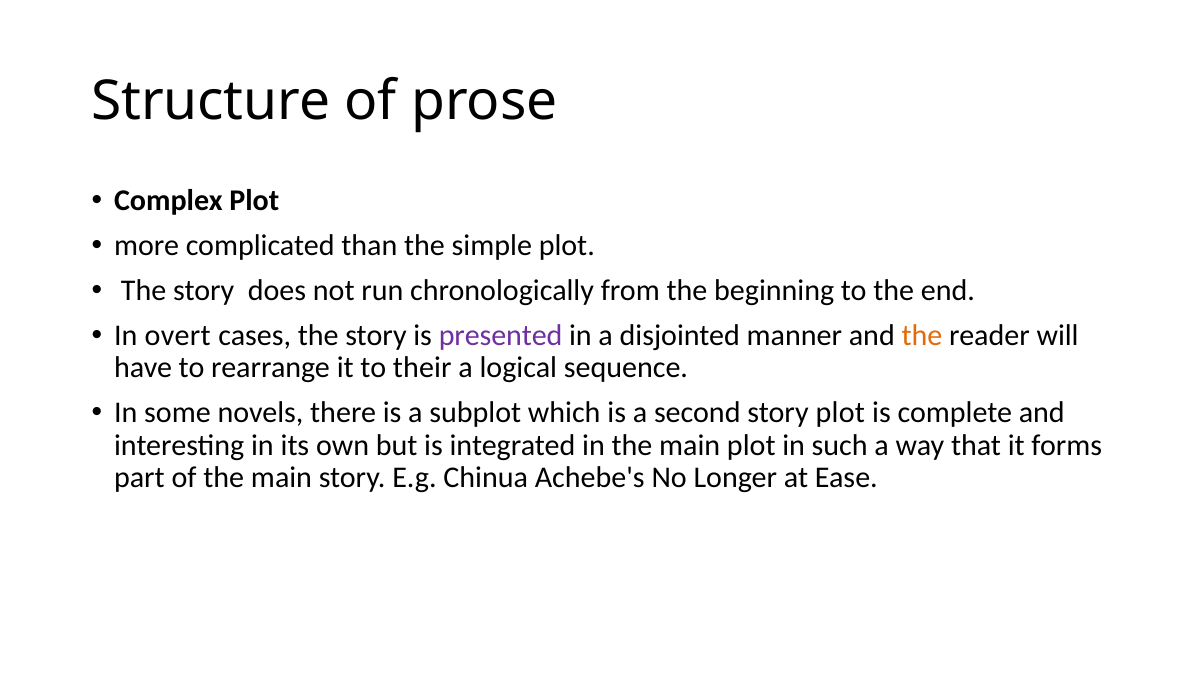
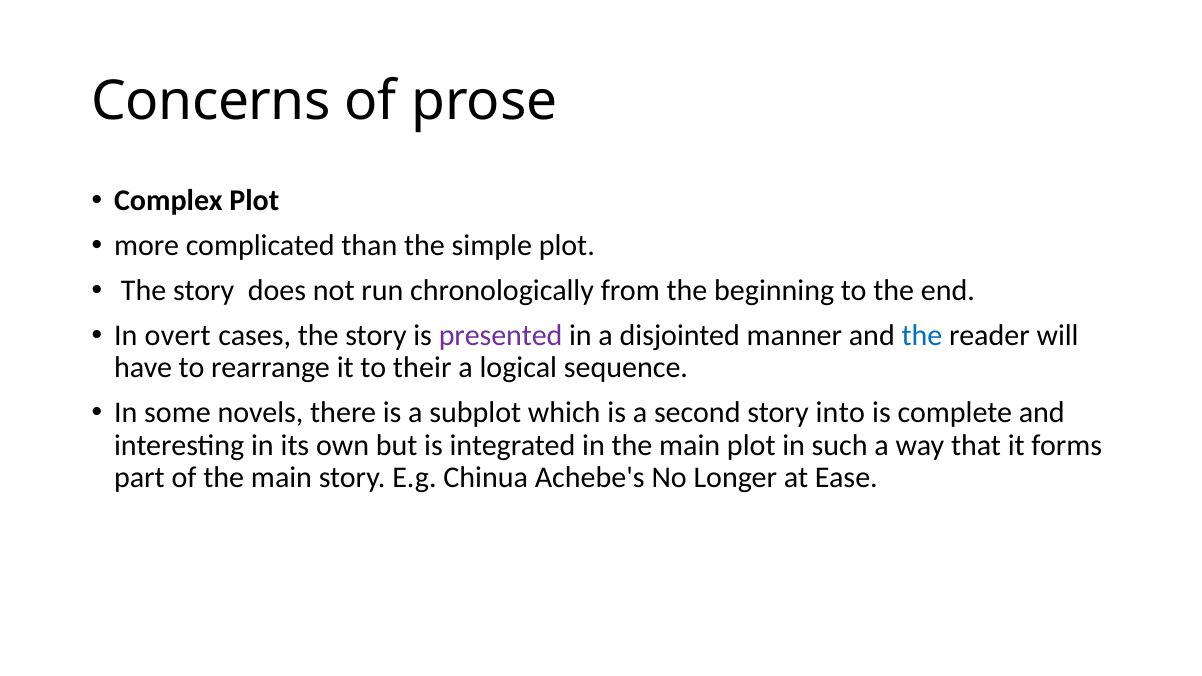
Structure: Structure -> Concerns (211, 101)
the colour: orange -> blue (922, 335)
story plot: plot -> into (840, 413)
